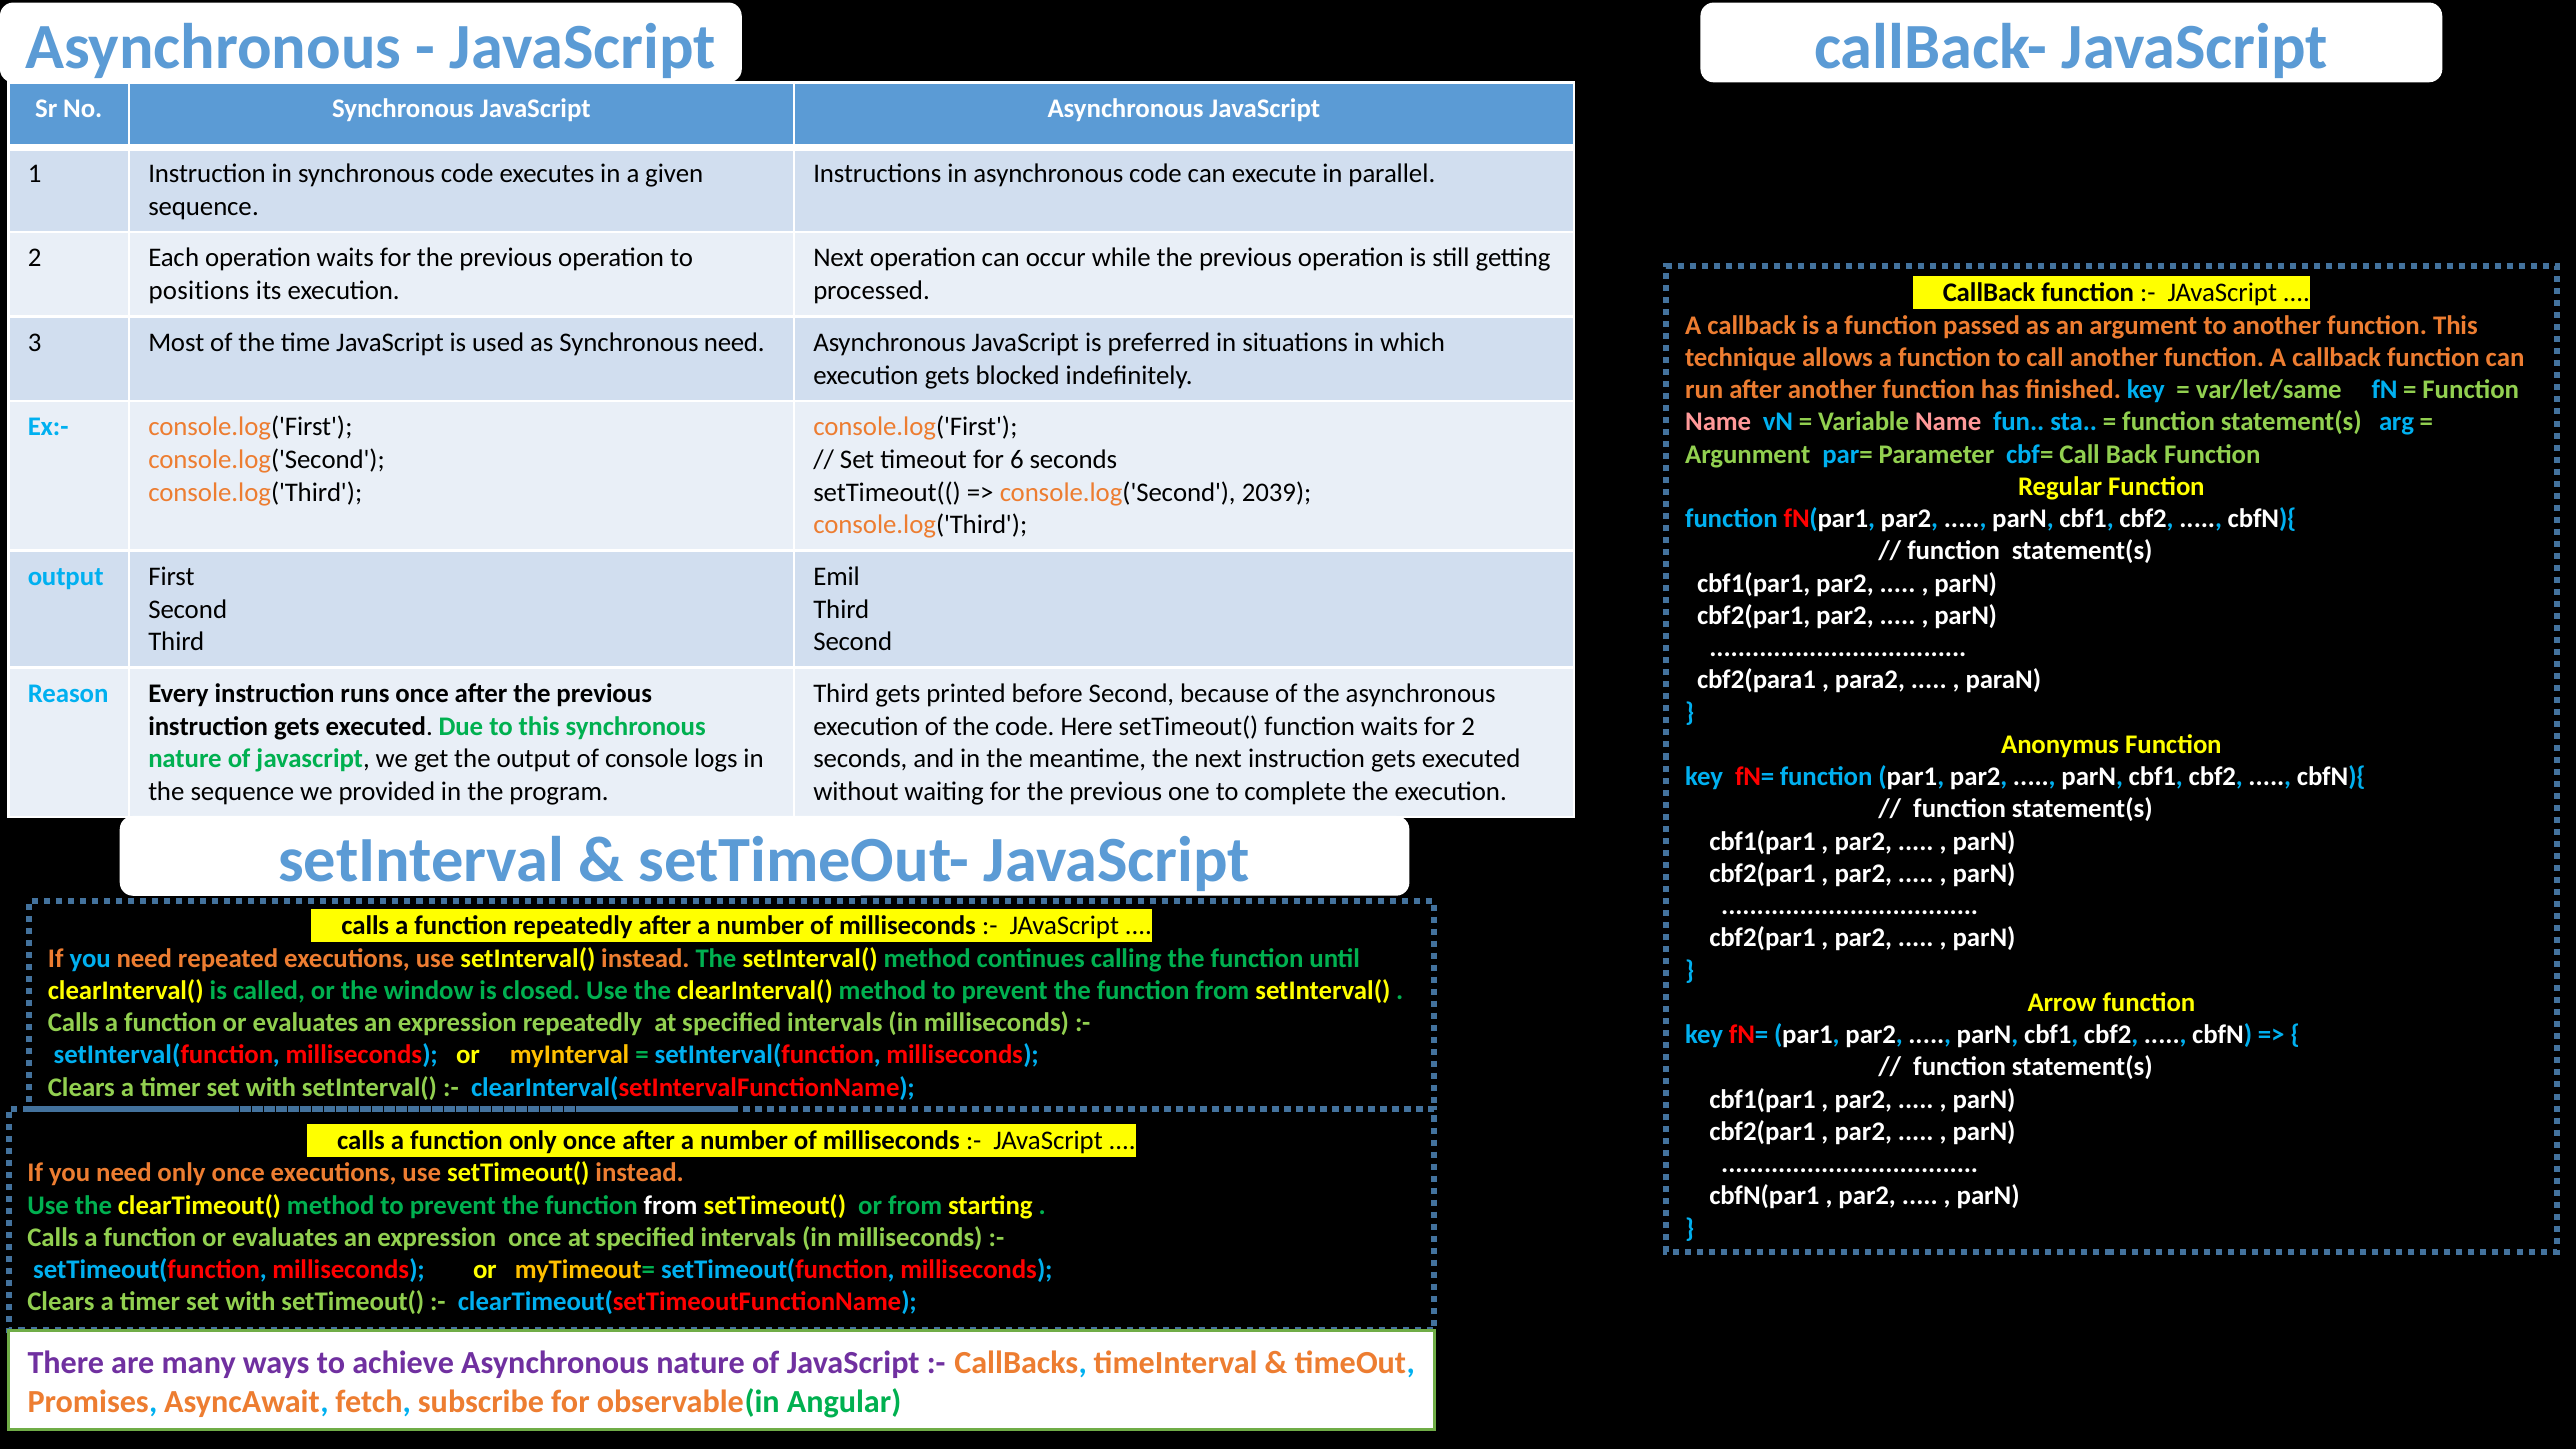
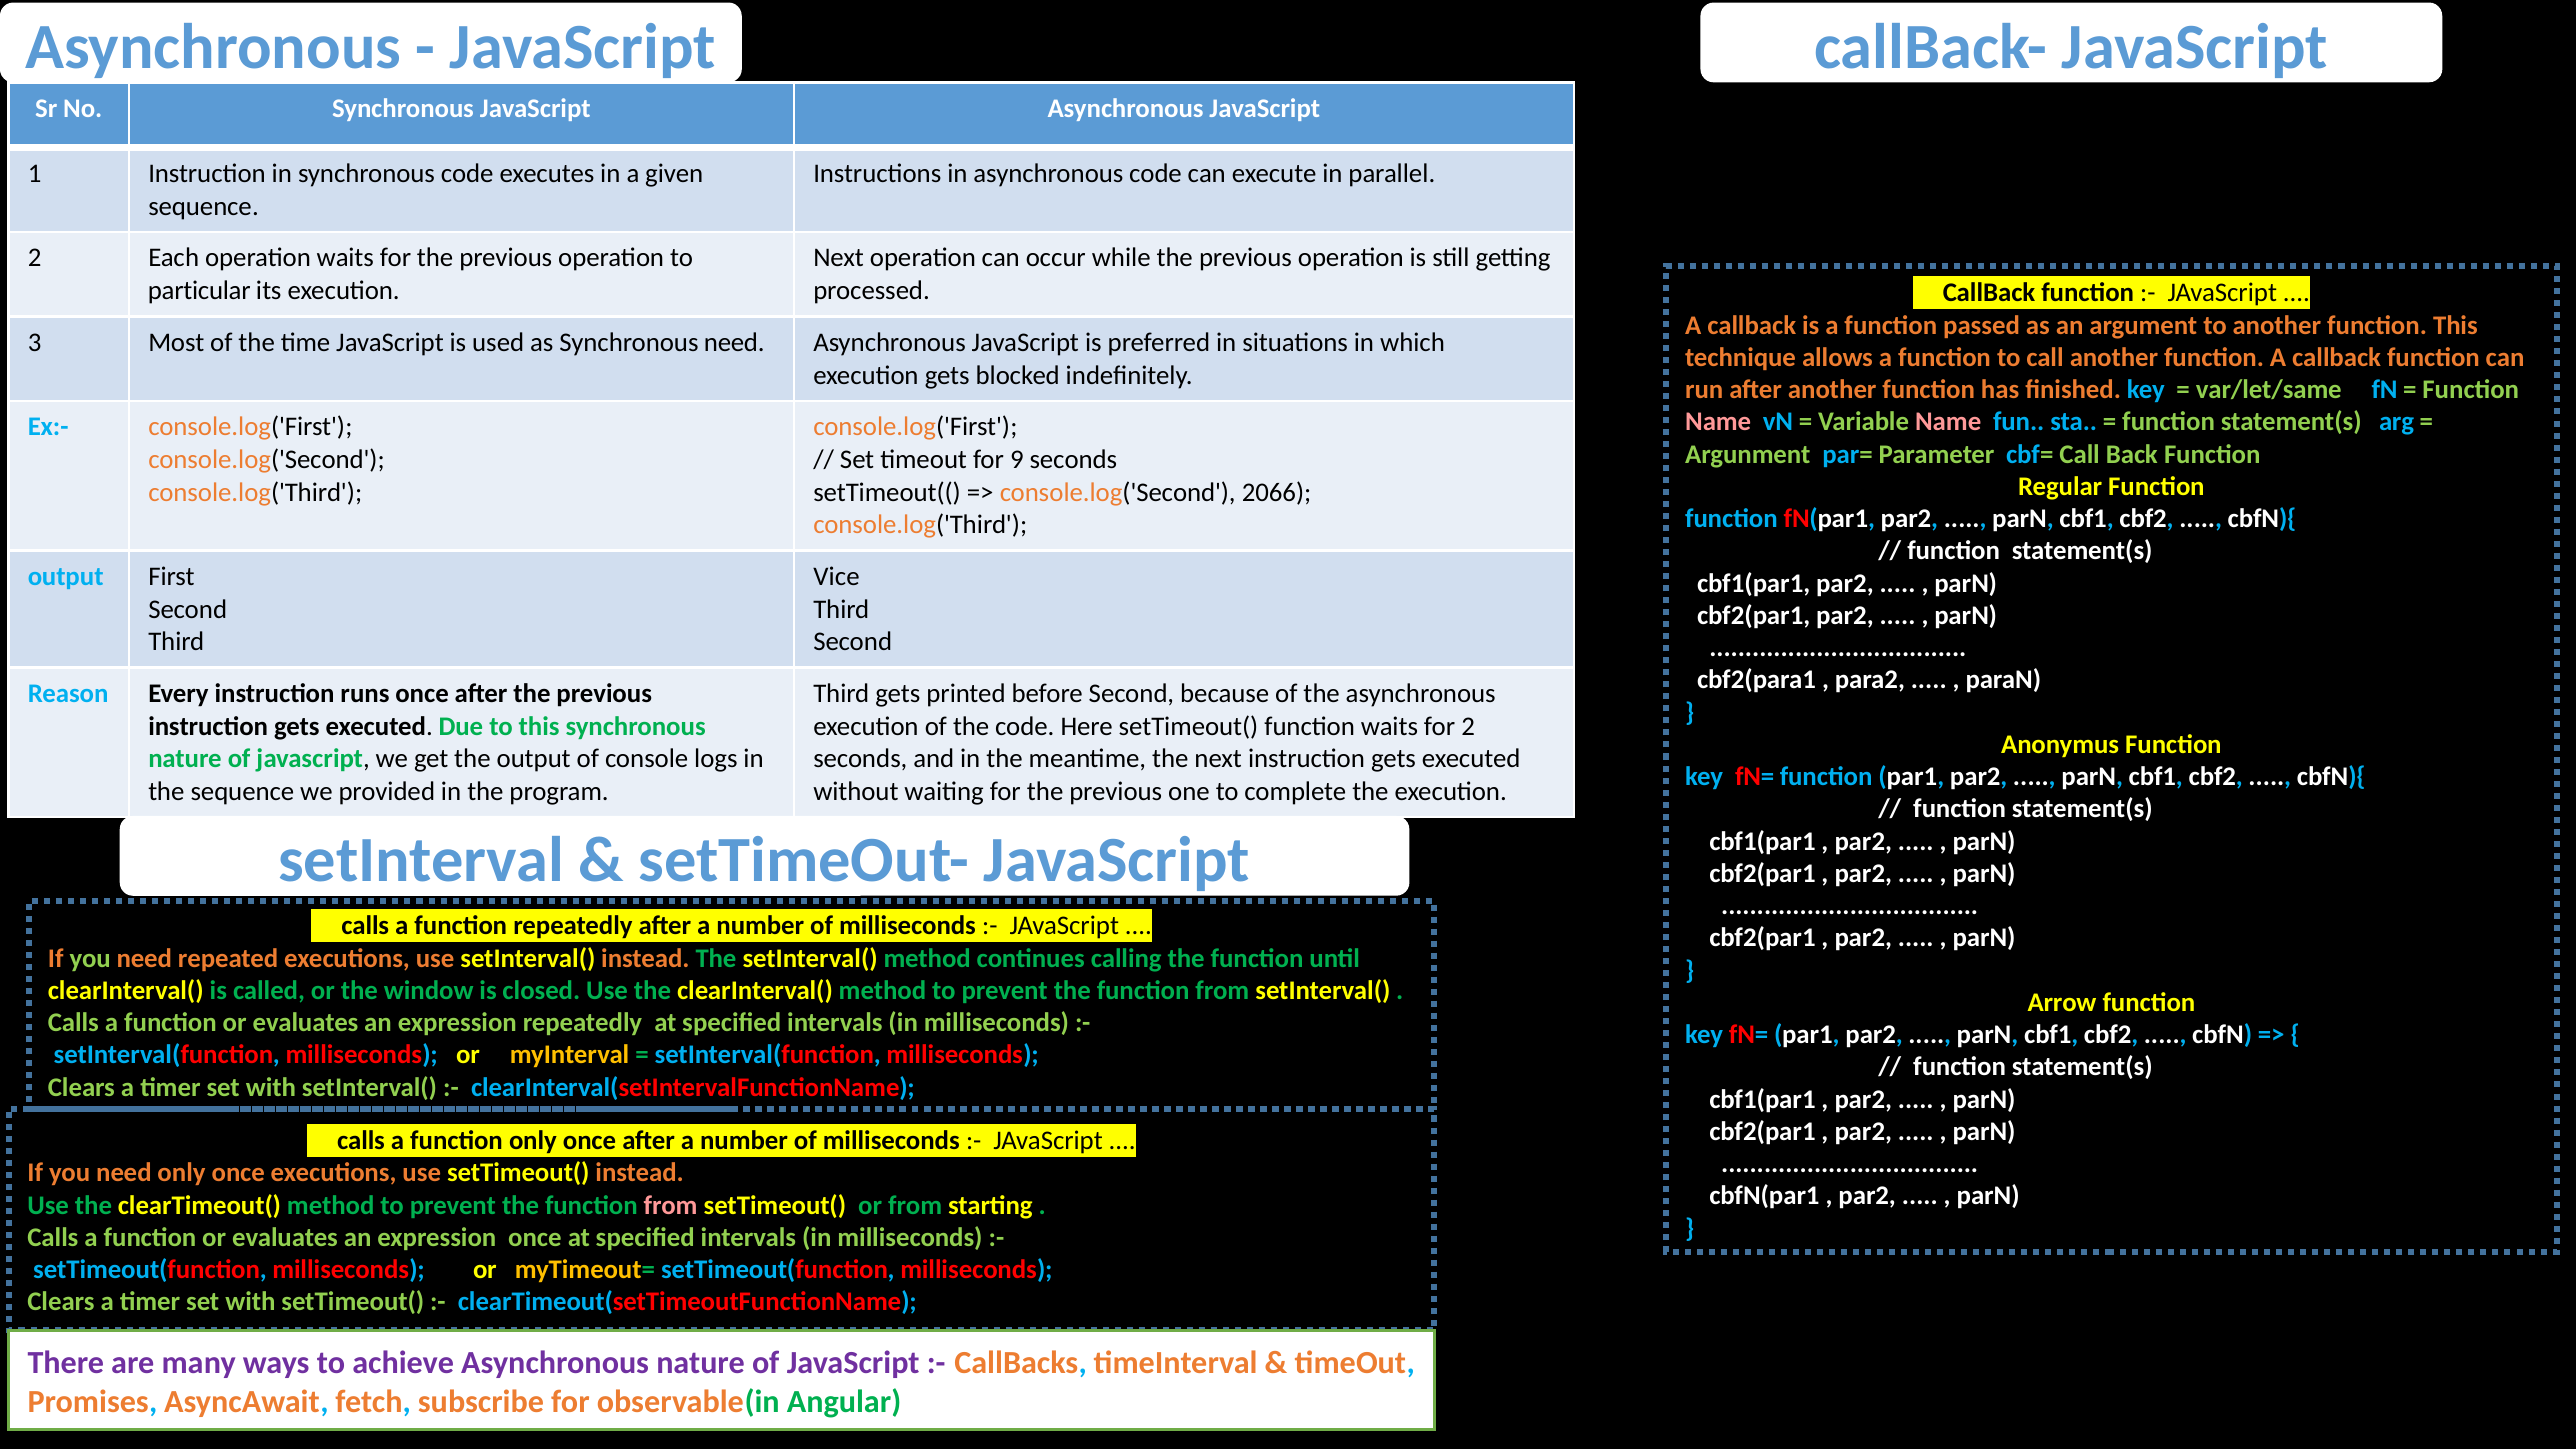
positions: positions -> particular (199, 291)
6: 6 -> 9 (1017, 460)
2039: 2039 -> 2066 (1277, 492)
Emil: Emil -> Vice (836, 577)
you colour: light blue -> light green (90, 958)
from colour: white -> pink (671, 1205)
